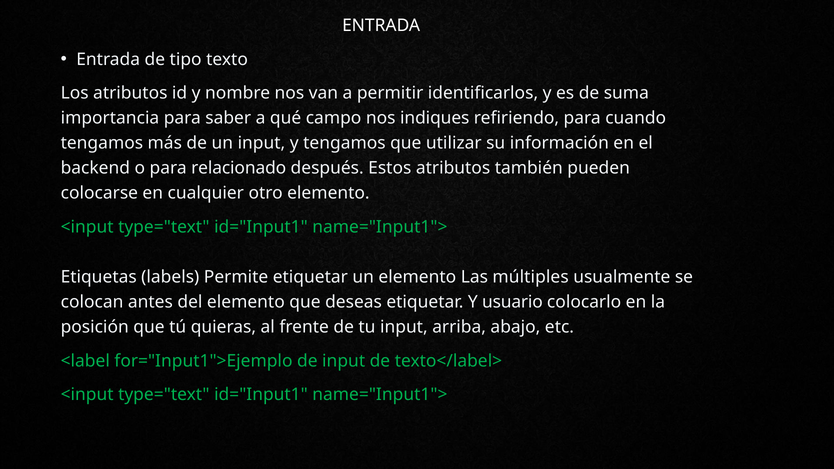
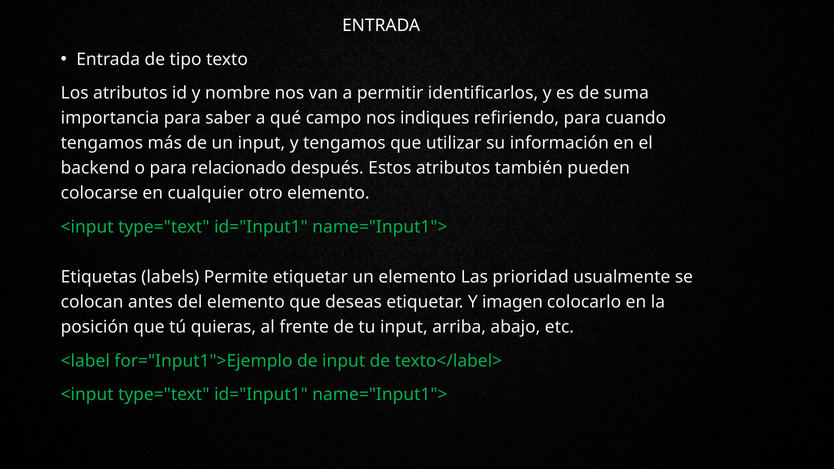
múltiples: múltiples -> prioridad (531, 277)
usuario: usuario -> imagen (512, 302)
